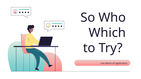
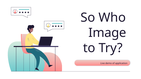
Which: Which -> Image (107, 33)
